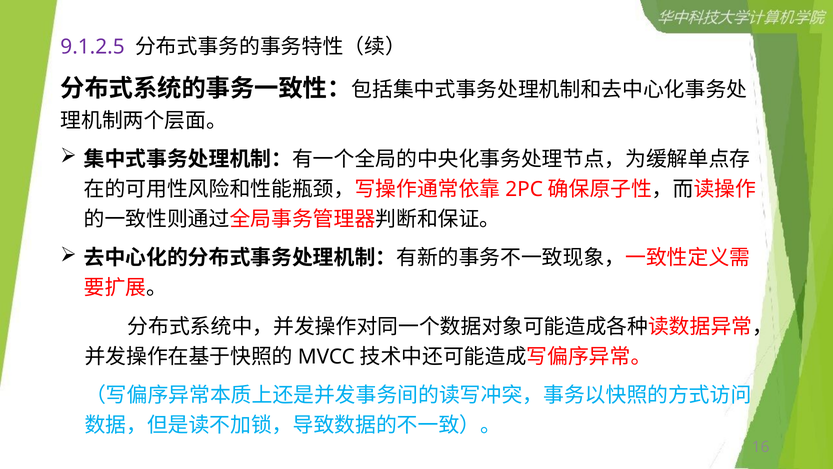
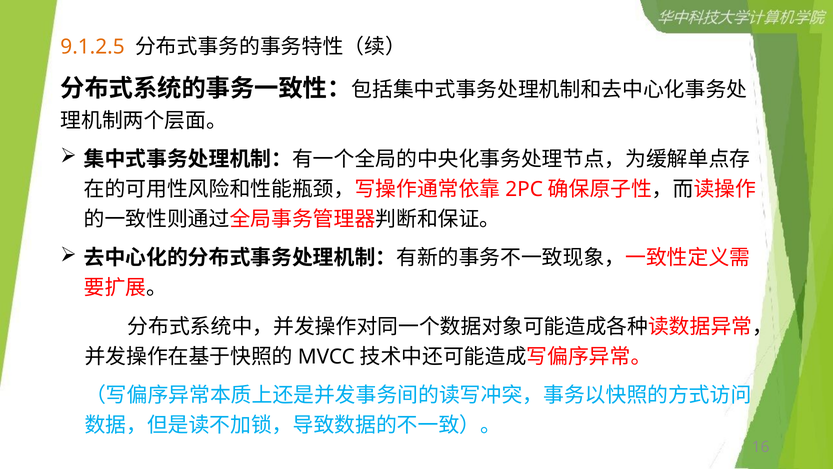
9.1.2.5 colour: purple -> orange (93, 47)
